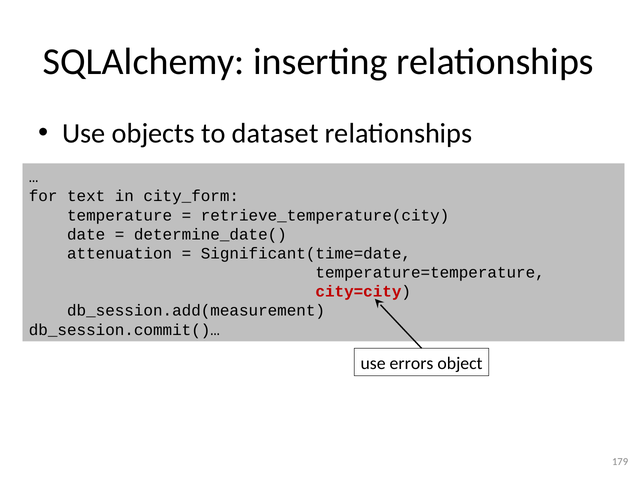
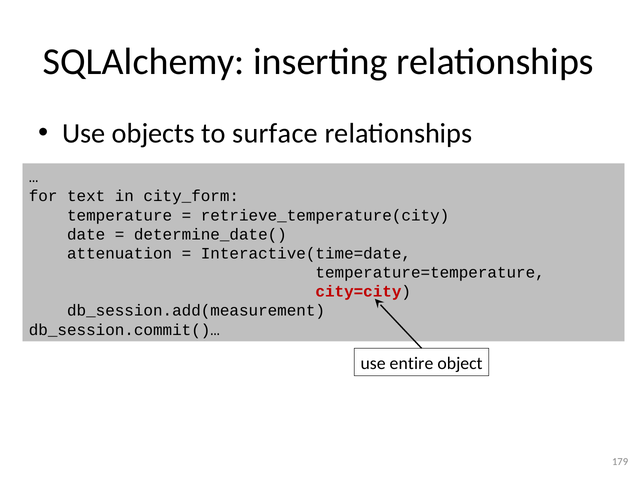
dataset: dataset -> surface (275, 134)
Significant(time=date: Significant(time=date -> Interactive(time=date (306, 254)
errors: errors -> entire (411, 364)
